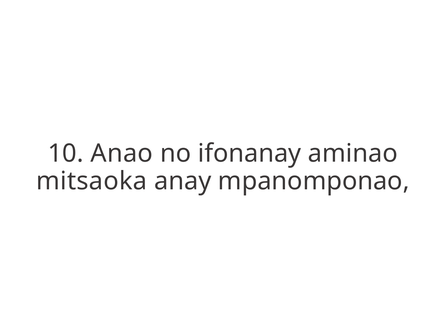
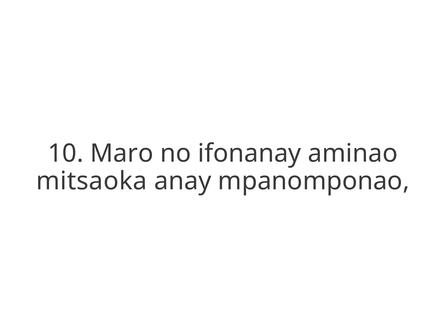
Anao: Anao -> Maro (122, 153)
